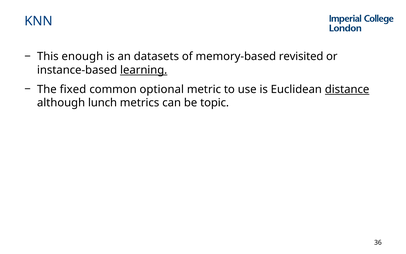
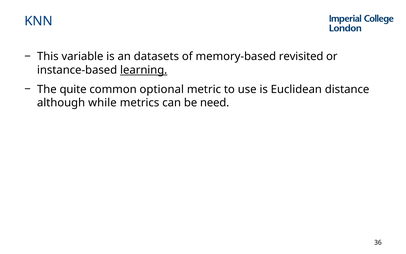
enough: enough -> variable (82, 57)
fixed: fixed -> quite (73, 89)
distance underline: present -> none (347, 89)
lunch: lunch -> while (102, 103)
topic: topic -> need (215, 103)
